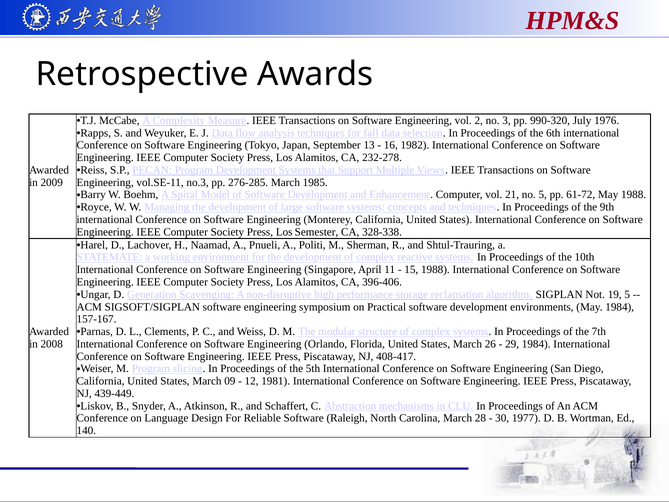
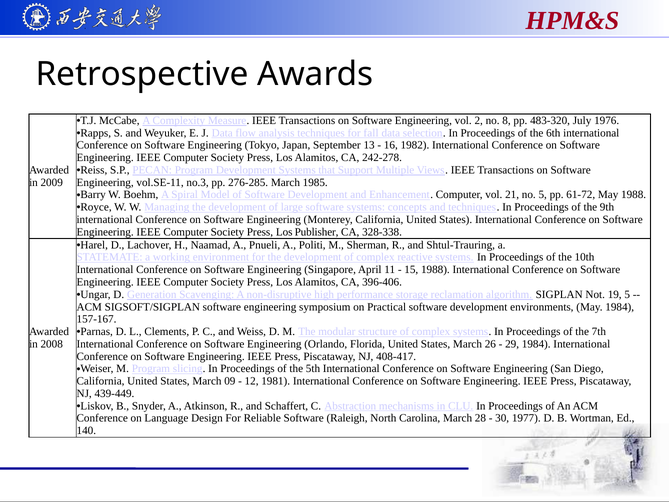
3: 3 -> 8 (507, 120)
990-320: 990-320 -> 483-320 (550, 120)
232-278: 232-278 -> 242-278 (382, 158)
Semester: Semester -> Publisher (317, 232)
